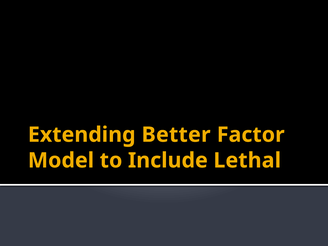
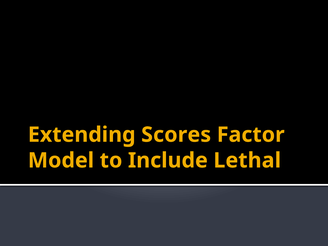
Better: Better -> Scores (176, 135)
